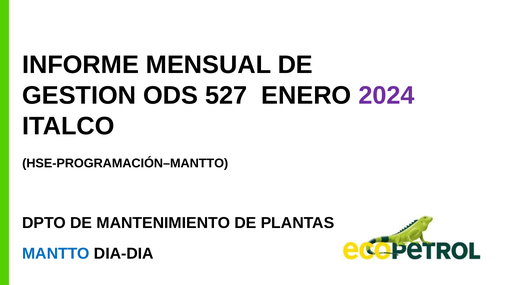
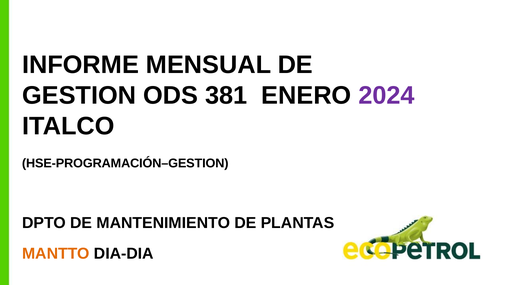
527: 527 -> 381 (226, 96)
HSE-PROGRAMACIÓN–MANTTO: HSE-PROGRAMACIÓN–MANTTO -> HSE-PROGRAMACIÓN–GESTION (125, 164)
MANTTO colour: blue -> orange (56, 254)
